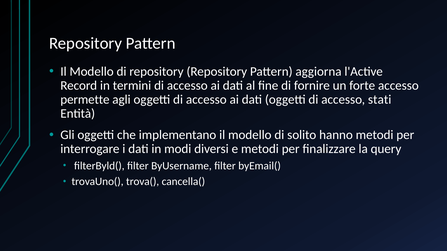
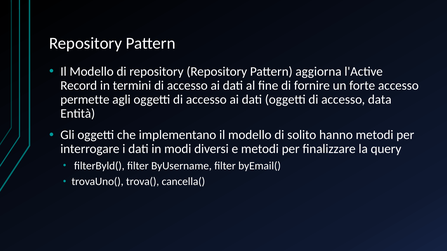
stati: stati -> data (380, 100)
